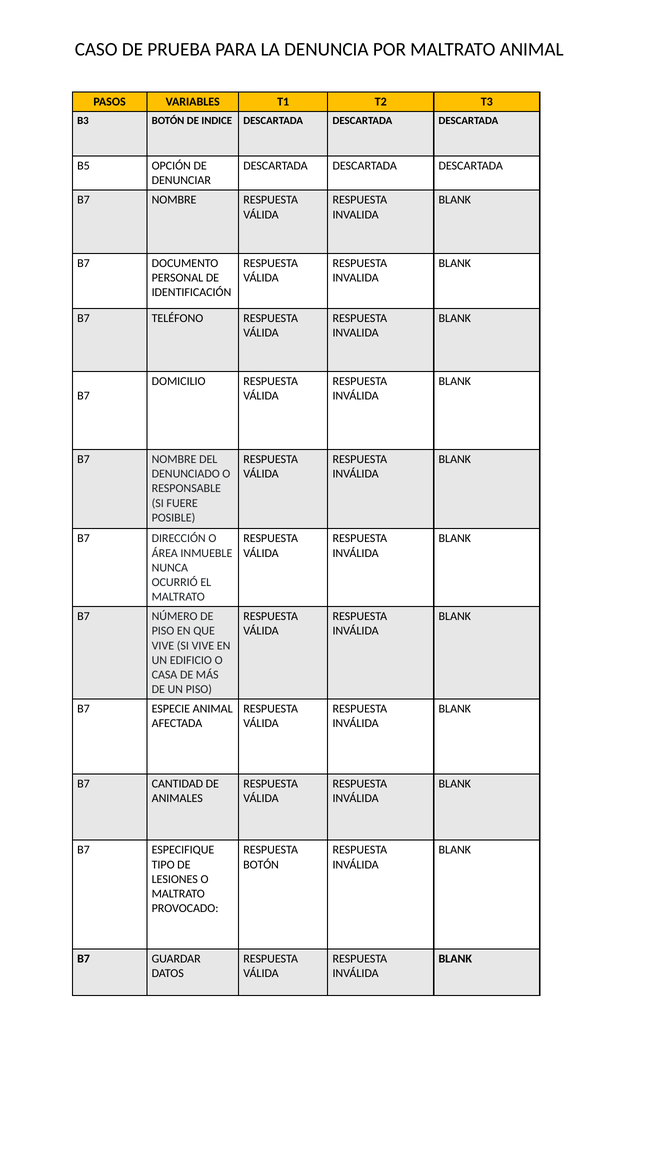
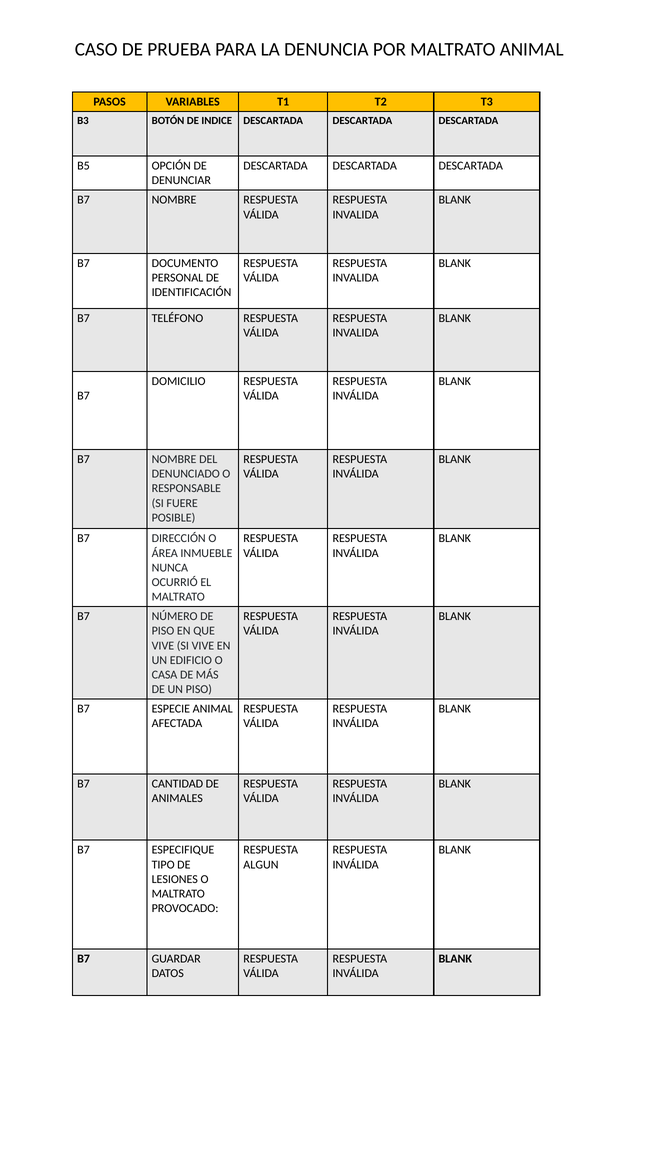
BOTÓN: BOTÓN -> ALGUN (261, 865)
